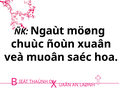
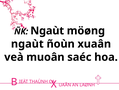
chuùc: chuùc -> ngaùt (27, 44)
